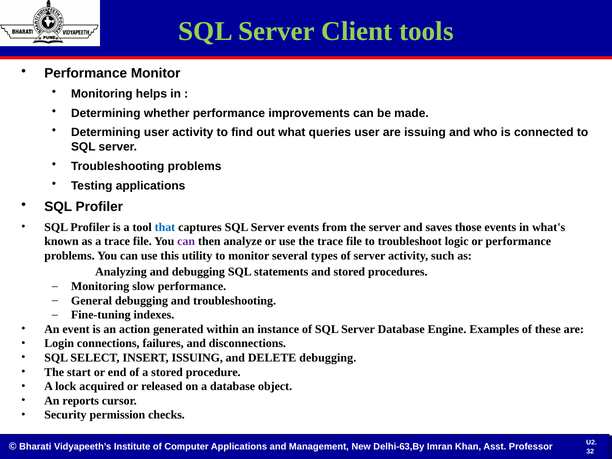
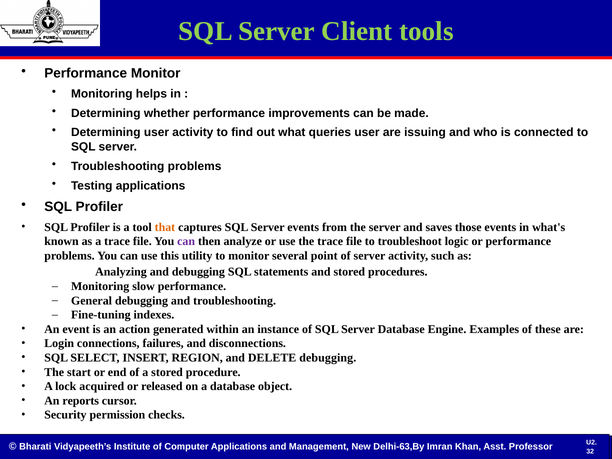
that colour: blue -> orange (165, 227)
types: types -> point (324, 256)
INSERT ISSUING: ISSUING -> REGION (197, 358)
